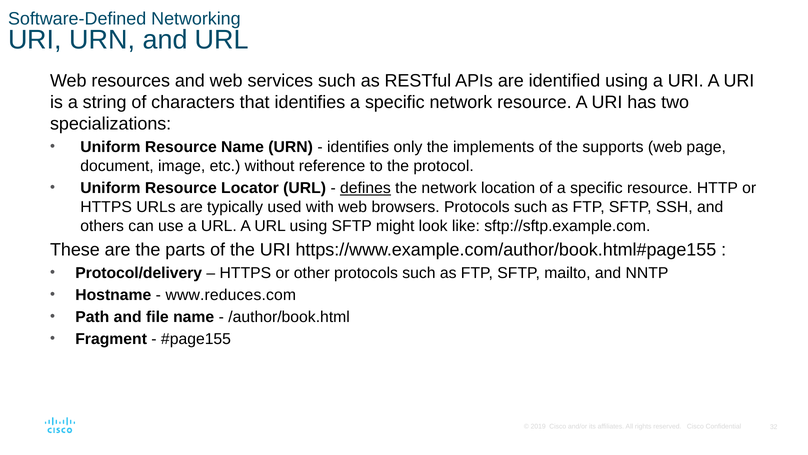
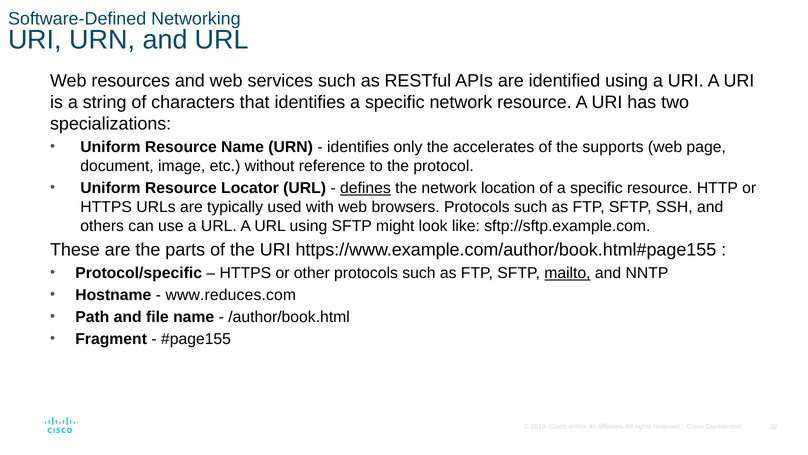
implements: implements -> accelerates (494, 147)
Protocol/delivery: Protocol/delivery -> Protocol/specific (139, 273)
mailto underline: none -> present (567, 273)
